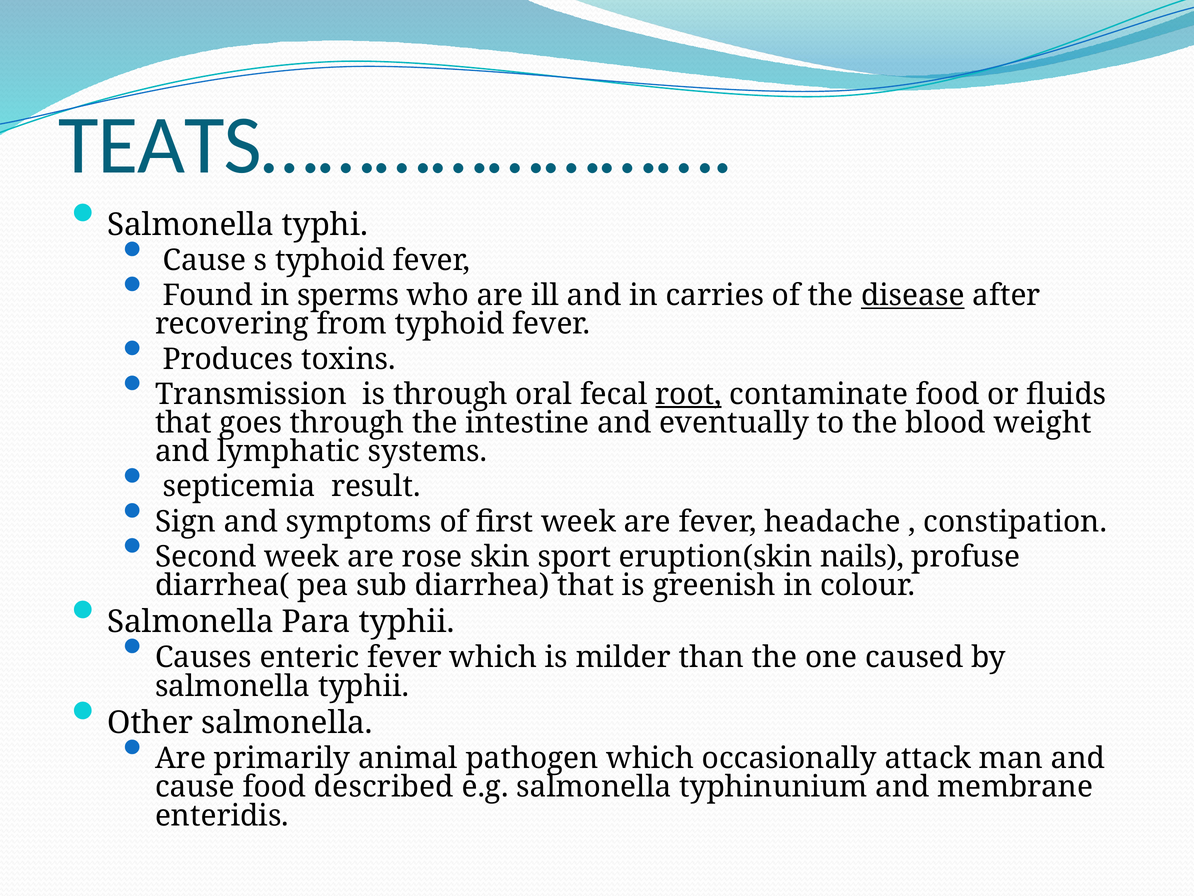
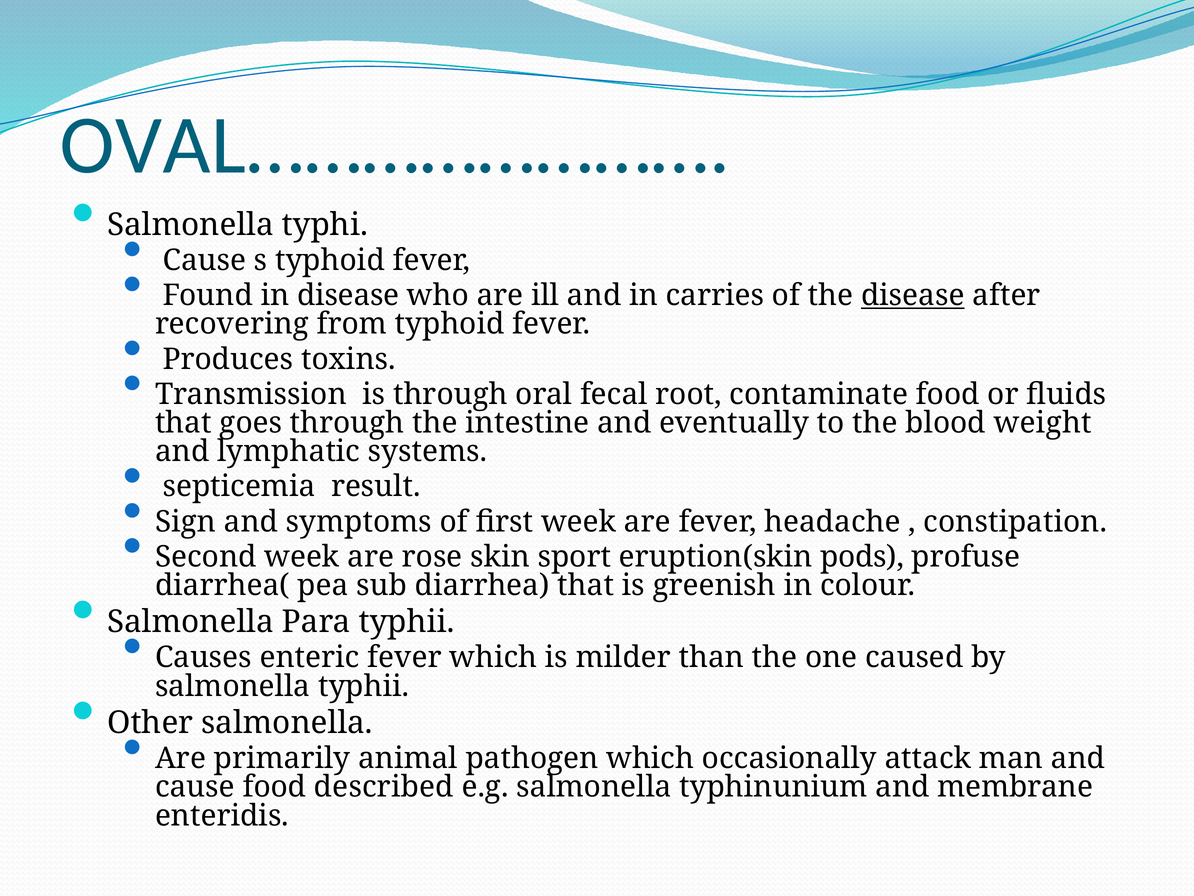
TEATS……………………: TEATS…………………… -> OVAL…………………… (395, 145)
in sperms: sperms -> disease (348, 295)
root underline: present -> none (689, 394)
nails: nails -> pods (862, 556)
